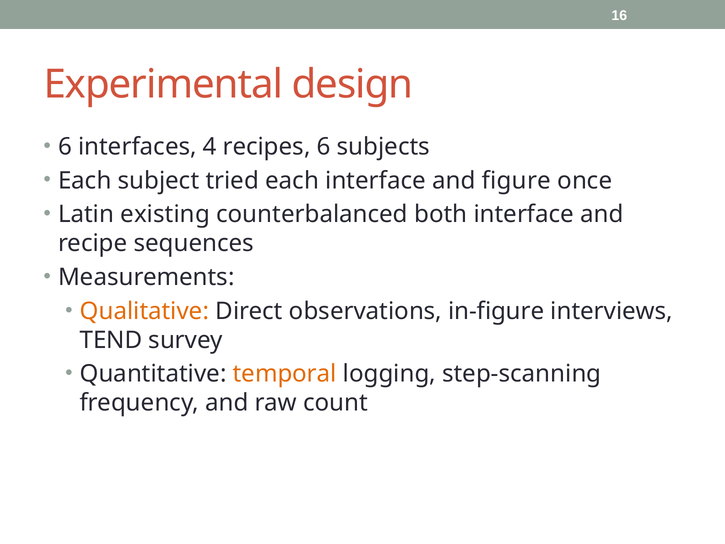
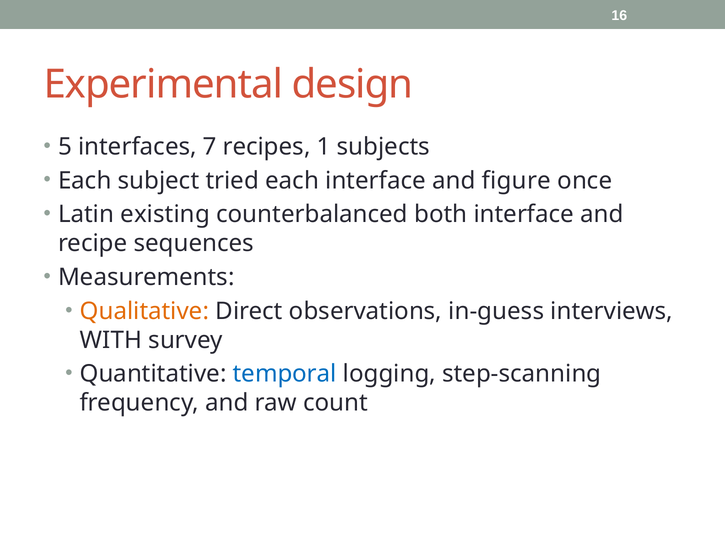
6: 6 -> 5 (65, 147)
4: 4 -> 7 (210, 147)
recipes 6: 6 -> 1 (324, 147)
in-figure: in-figure -> in-guess (496, 311)
TEND: TEND -> WITH (111, 340)
temporal colour: orange -> blue (285, 374)
